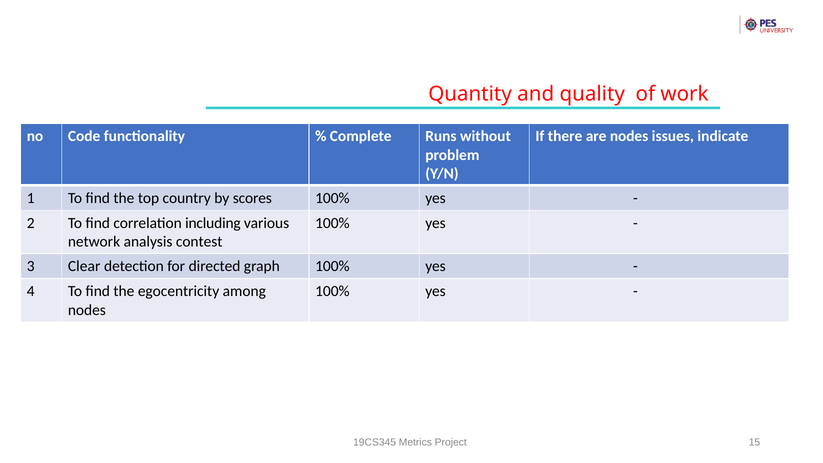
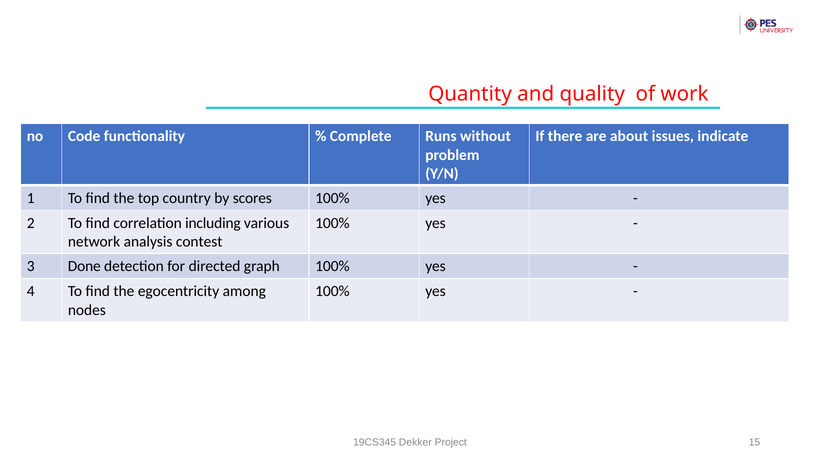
are nodes: nodes -> about (629, 136)
Clear: Clear -> Done (84, 266)
Metrics: Metrics -> Dekker (415, 442)
